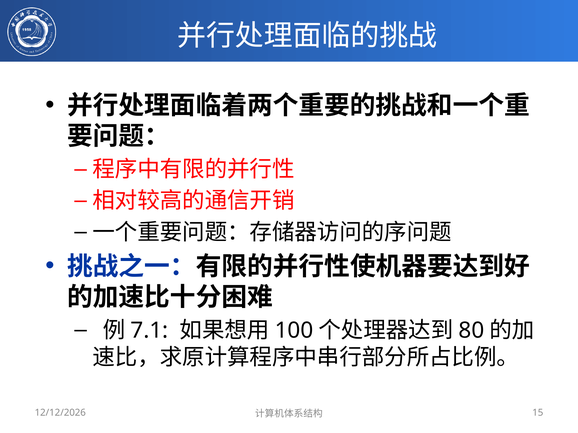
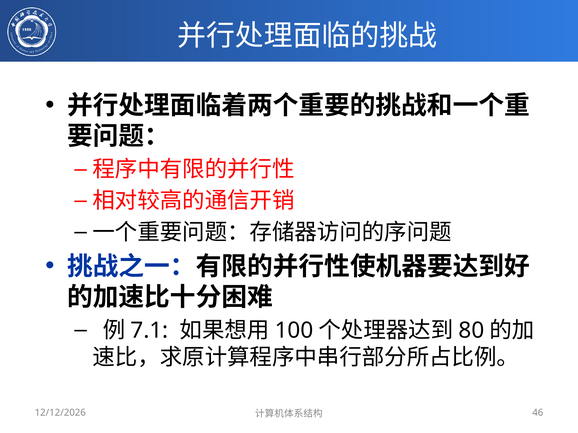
15: 15 -> 46 (538, 413)
